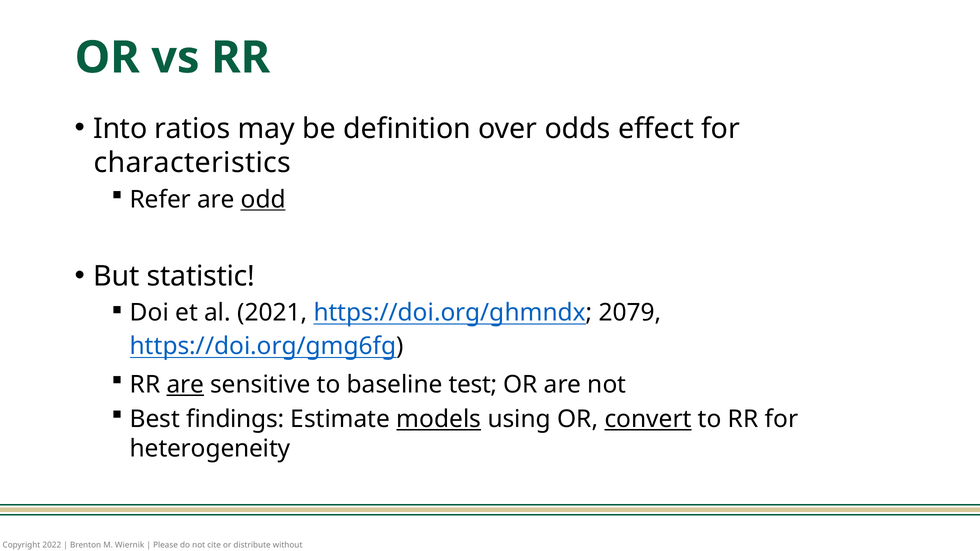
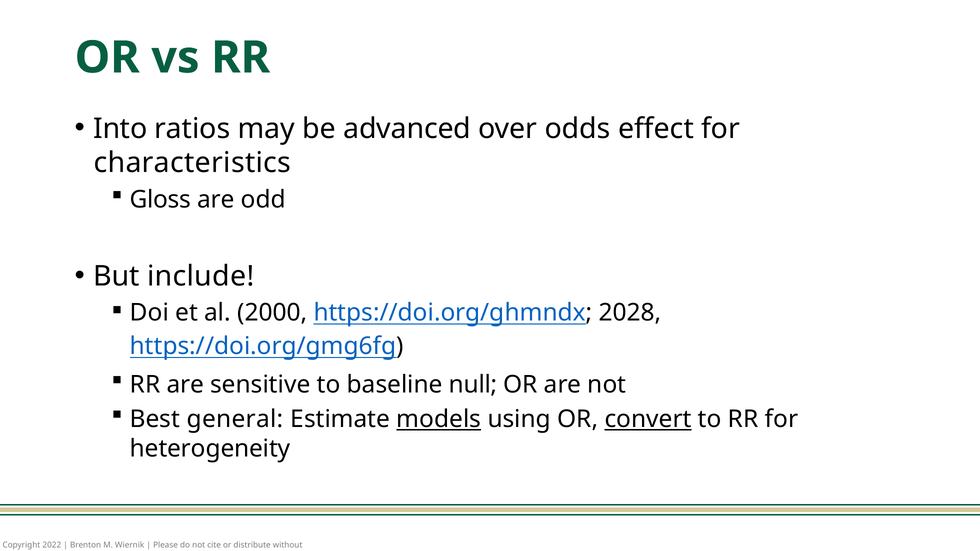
definition: definition -> advanced (407, 129)
Refer: Refer -> Gloss (160, 200)
odd underline: present -> none (263, 200)
statistic: statistic -> include (201, 276)
2021: 2021 -> 2000 (272, 313)
2079: 2079 -> 2028 (630, 313)
are underline: present -> none (185, 385)
test: test -> null (473, 385)
findings: findings -> general (235, 419)
